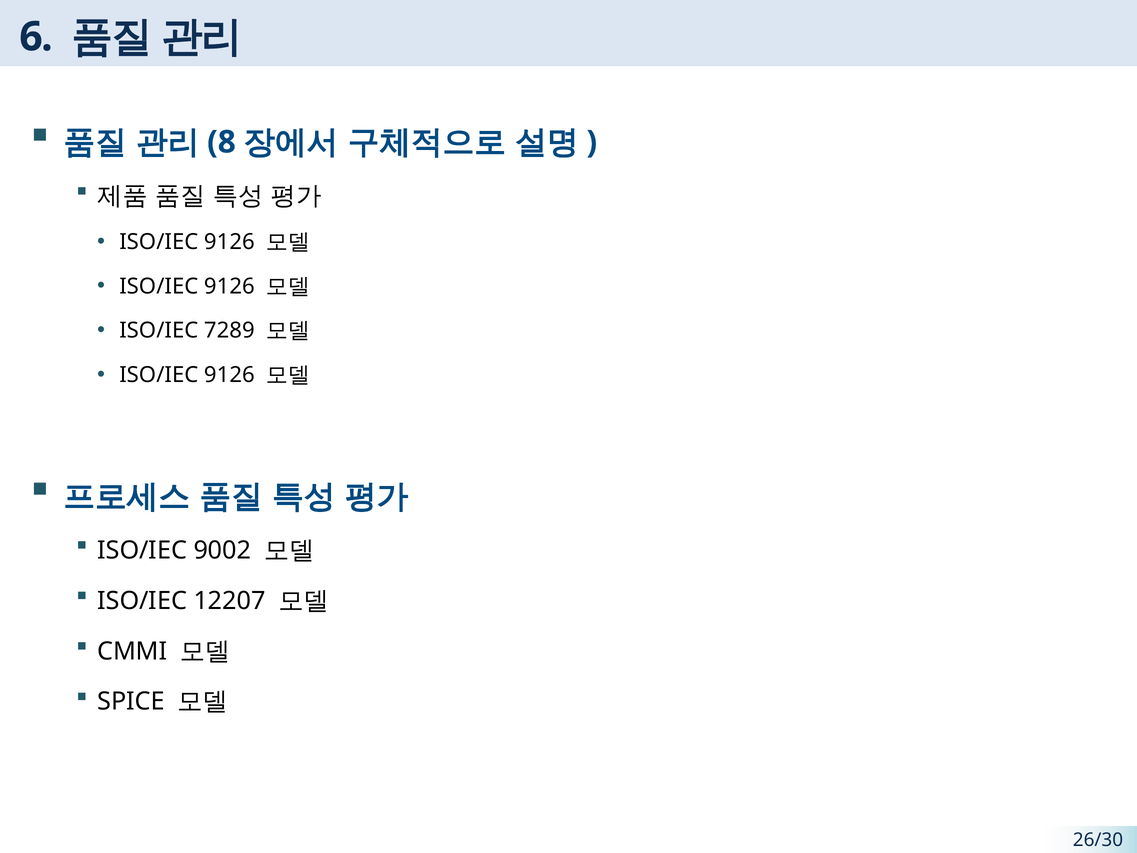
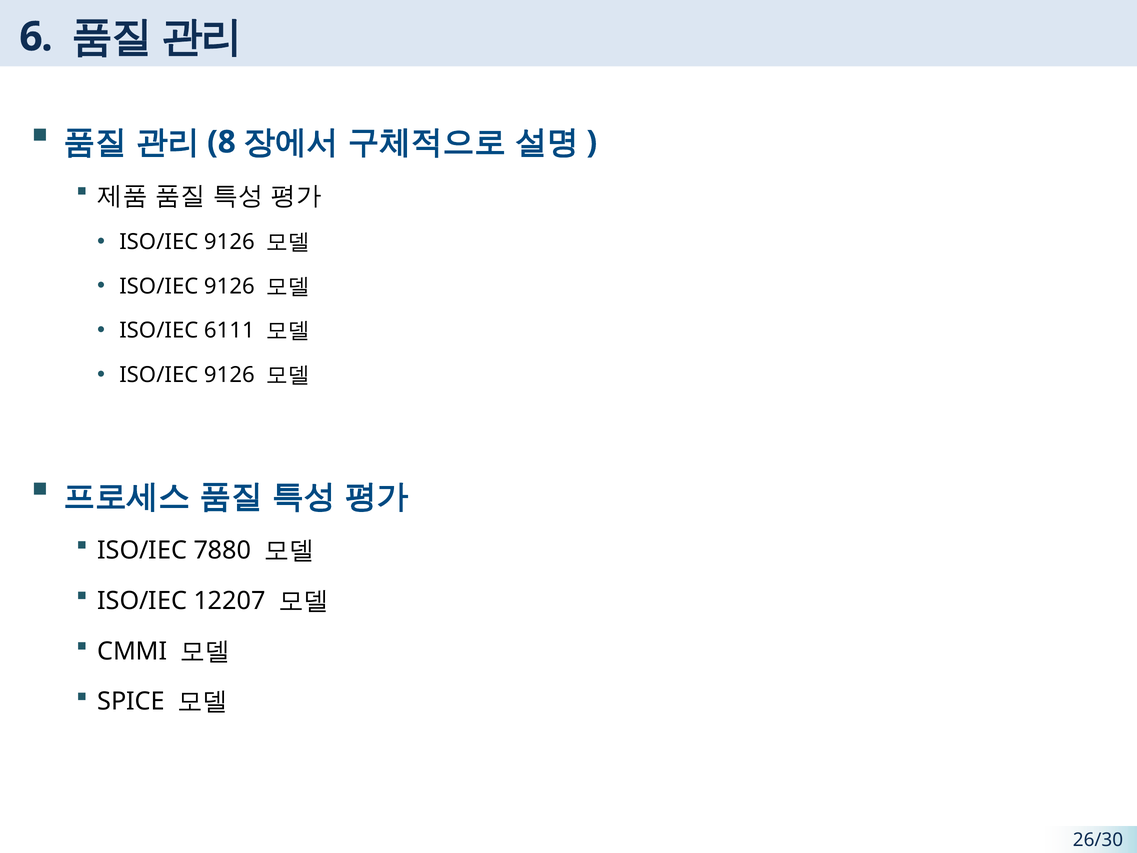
7289: 7289 -> 6111 (229, 330)
9002: 9002 -> 7880 (222, 550)
